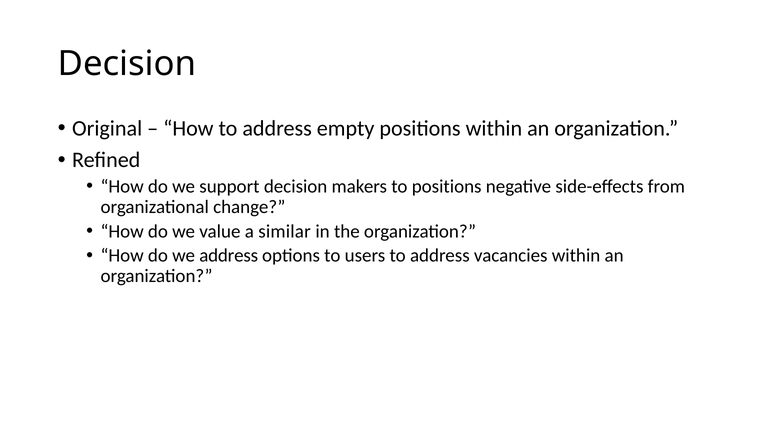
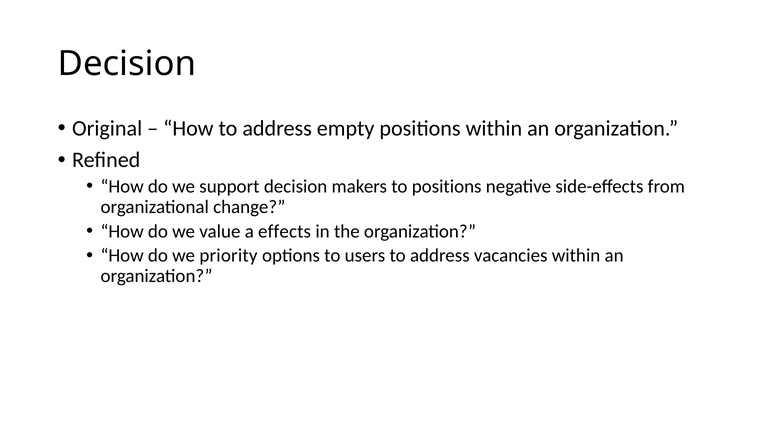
similar: similar -> effects (285, 231)
we address: address -> priority (228, 256)
